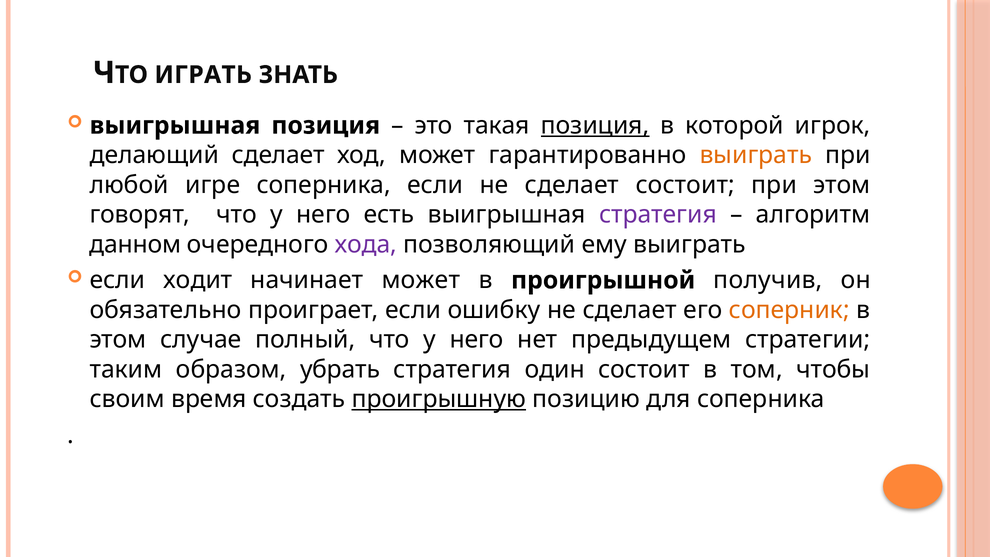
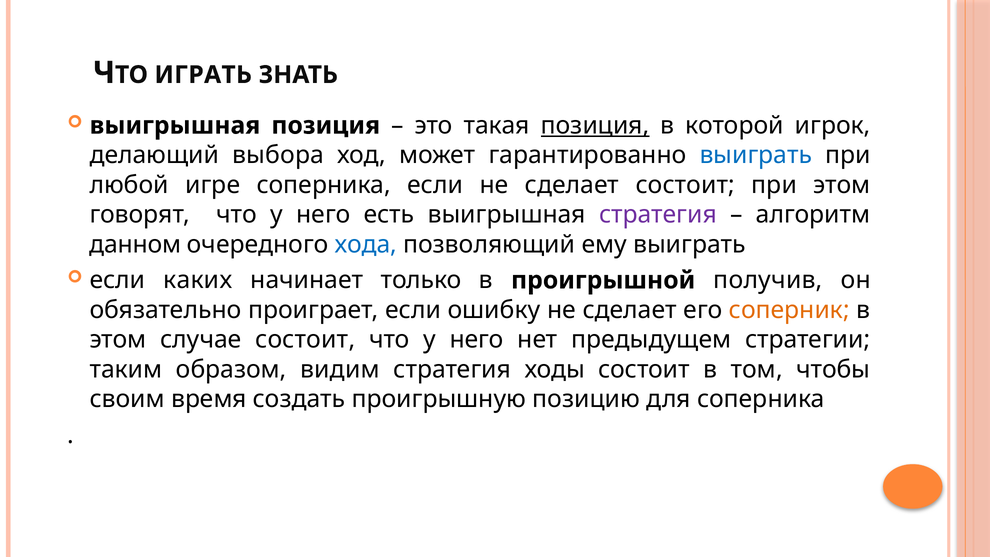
делающий сделает: сделает -> выбора (278, 155)
выиграть colour: orange -> blue (756, 155)
хода colour: purple -> blue (366, 244)
ходит: ходит -> каких (198, 280)
начинает может: может -> только (421, 280)
случае полный: полный -> состоит (305, 340)
убрать: убрать -> видим (340, 369)
один: один -> ходы (555, 369)
проигрышную underline: present -> none (439, 399)
